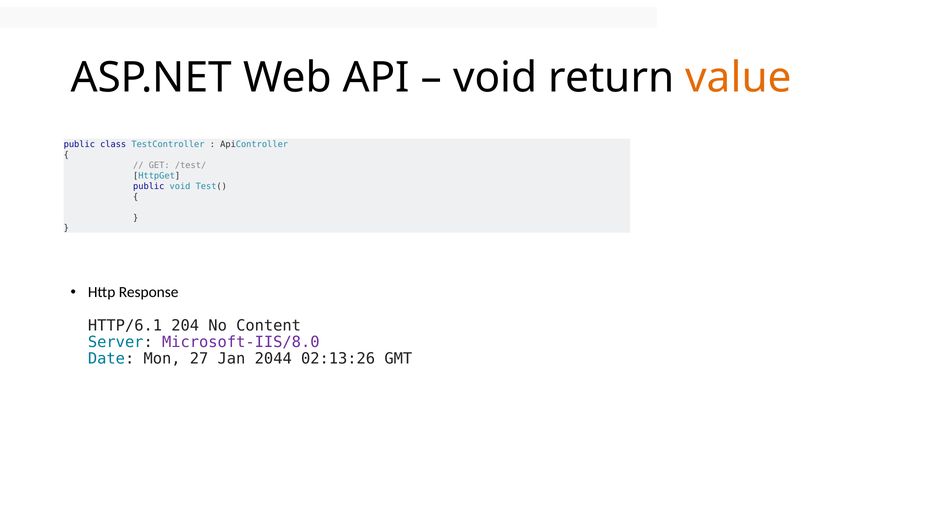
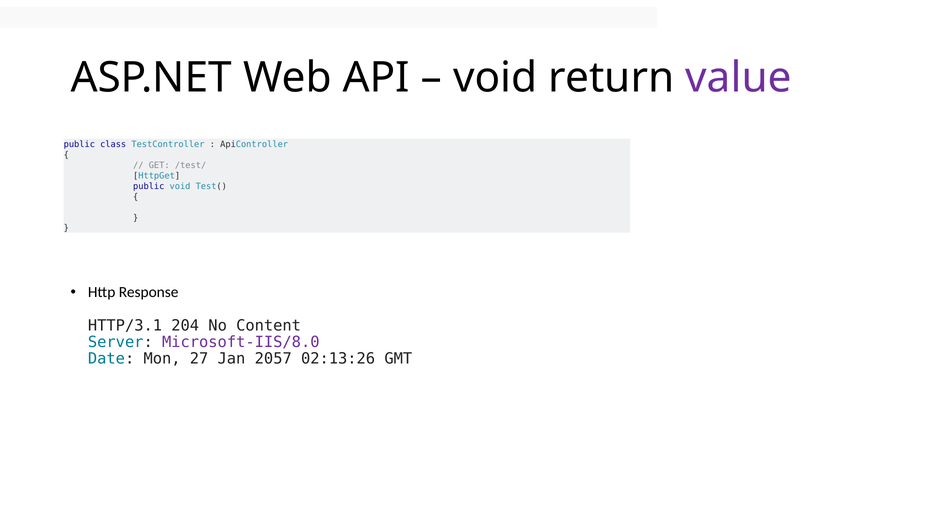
value colour: orange -> purple (739, 78)
HTTP/6.1: HTTP/6.1 -> HTTP/3.1 (125, 326)
2044: 2044 -> 2057 (273, 359)
